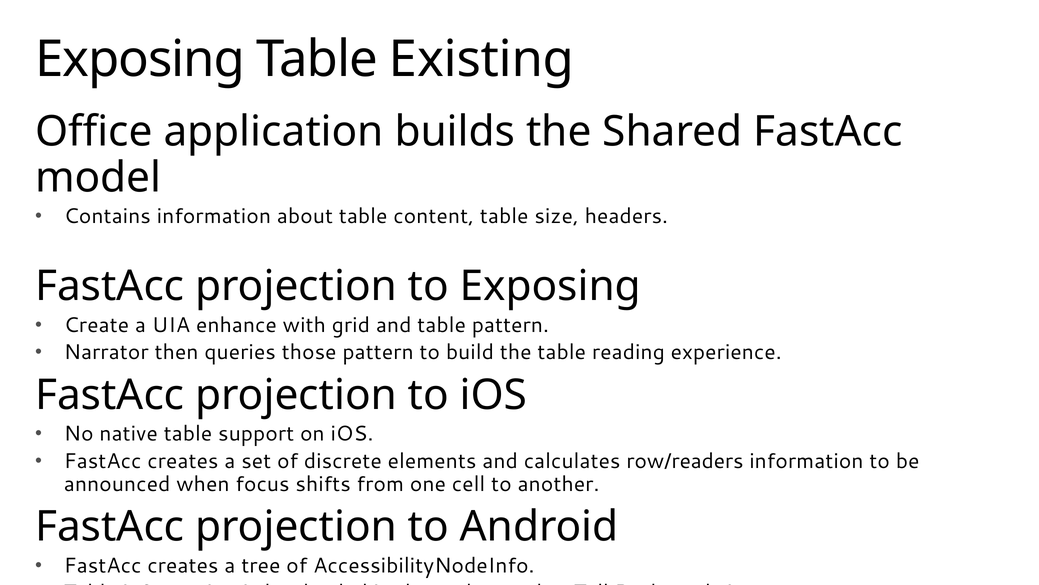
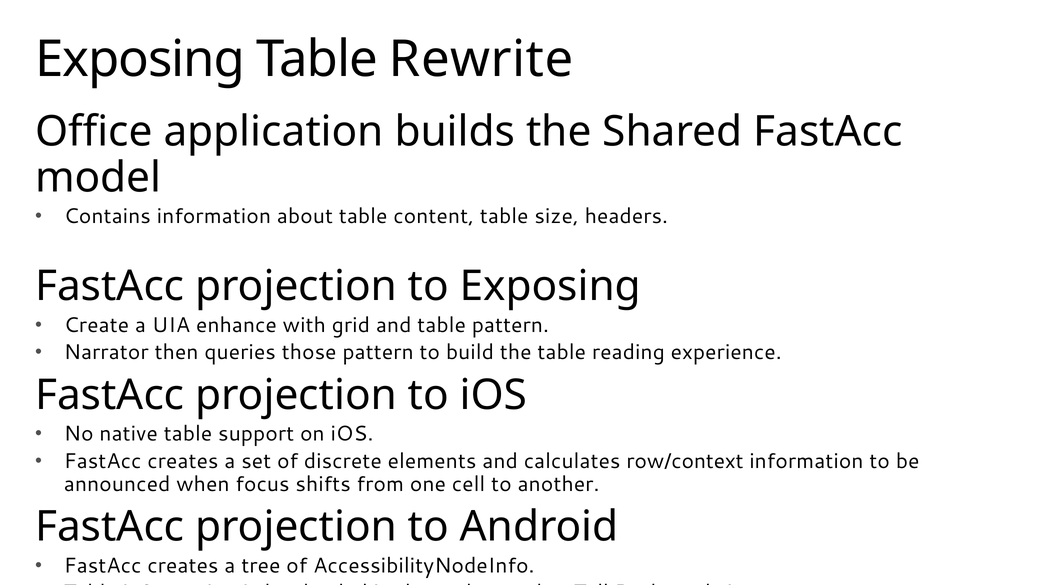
Existing: Existing -> Rewrite (481, 59)
row/readers: row/readers -> row/context (685, 461)
